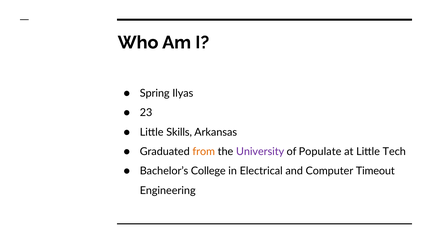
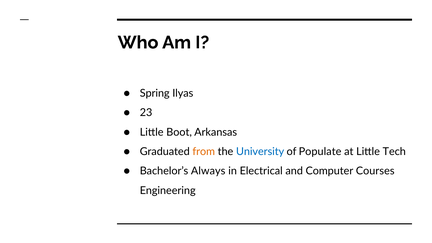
Skills: Skills -> Boot (179, 132)
University colour: purple -> blue (260, 152)
College: College -> Always (208, 171)
Timeout: Timeout -> Courses (375, 171)
